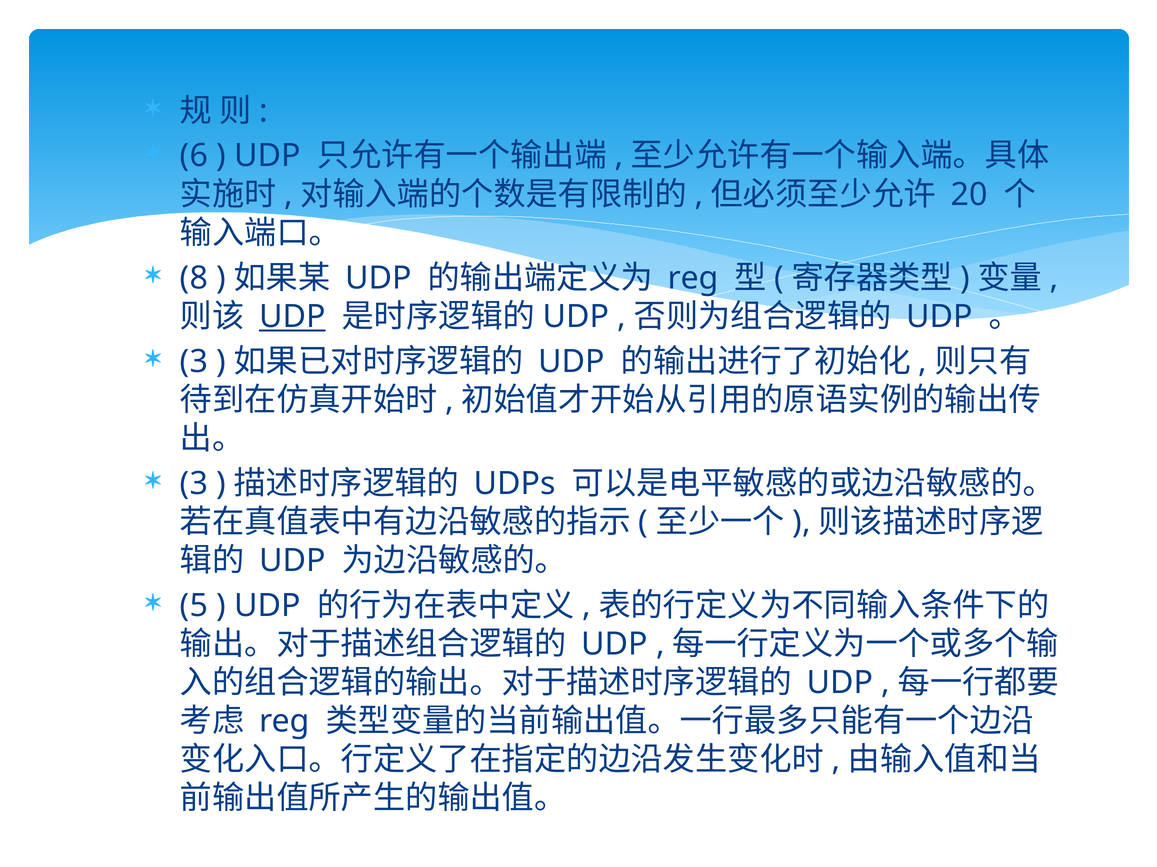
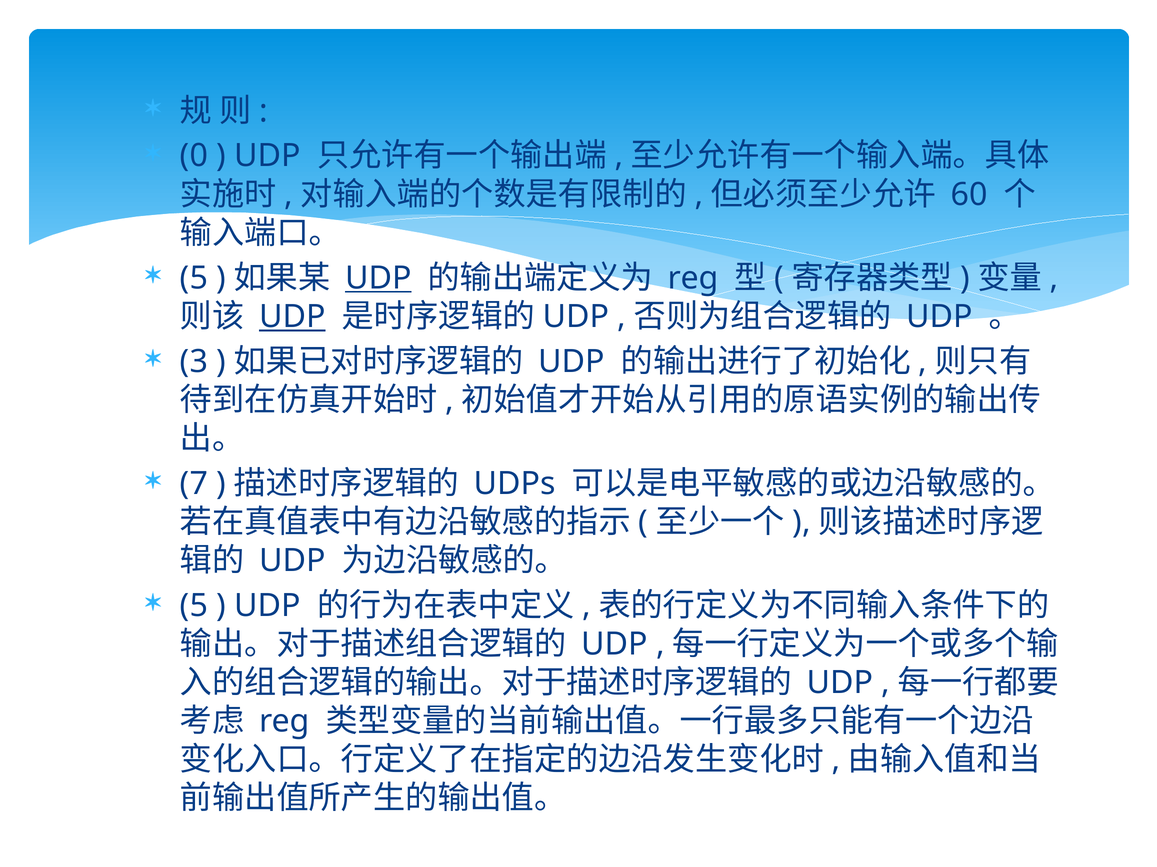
6: 6 -> 0 (194, 156)
20: 20 -> 60 (969, 195)
8: 8 -> 5 (194, 278)
UDP underline: none -> present (378, 278)
3: 3 -> 7 (194, 484)
